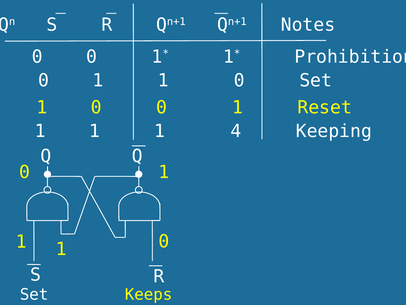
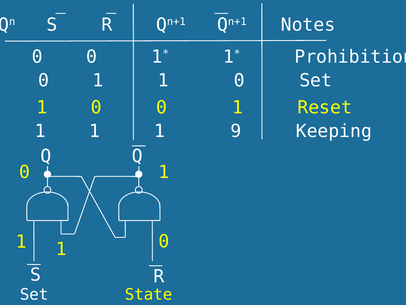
4: 4 -> 9 (236, 131)
Keeps: Keeps -> State (149, 294)
